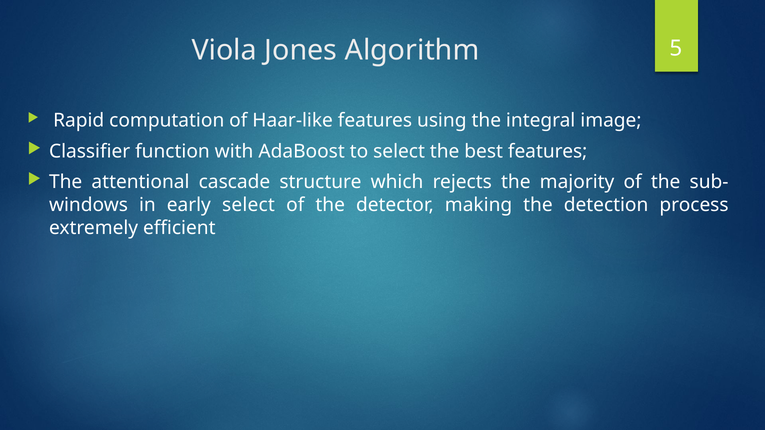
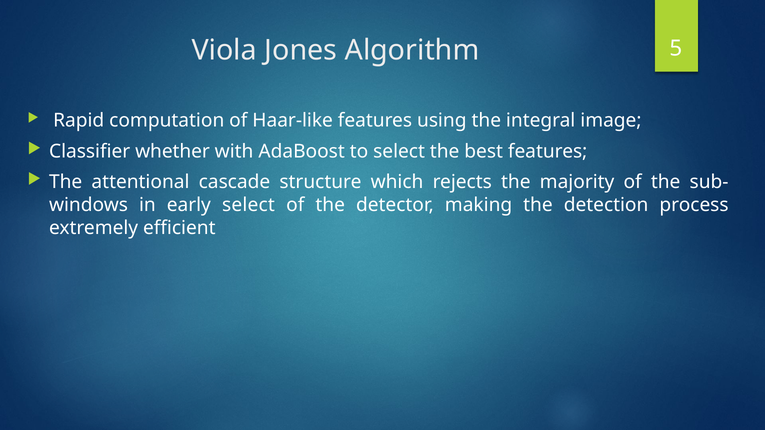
function: function -> whether (172, 151)
